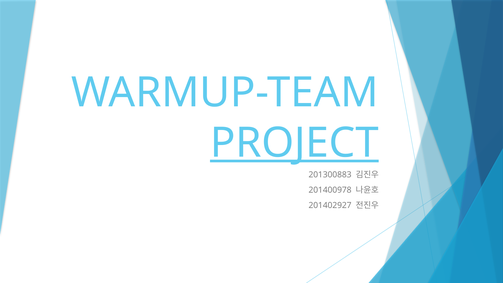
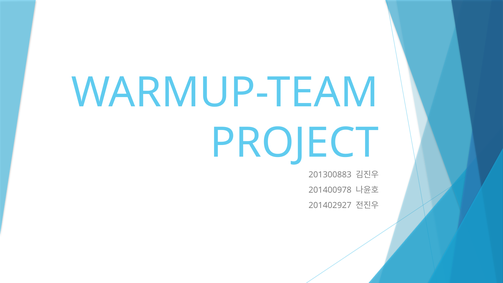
PROJECT underline: present -> none (294, 143)
